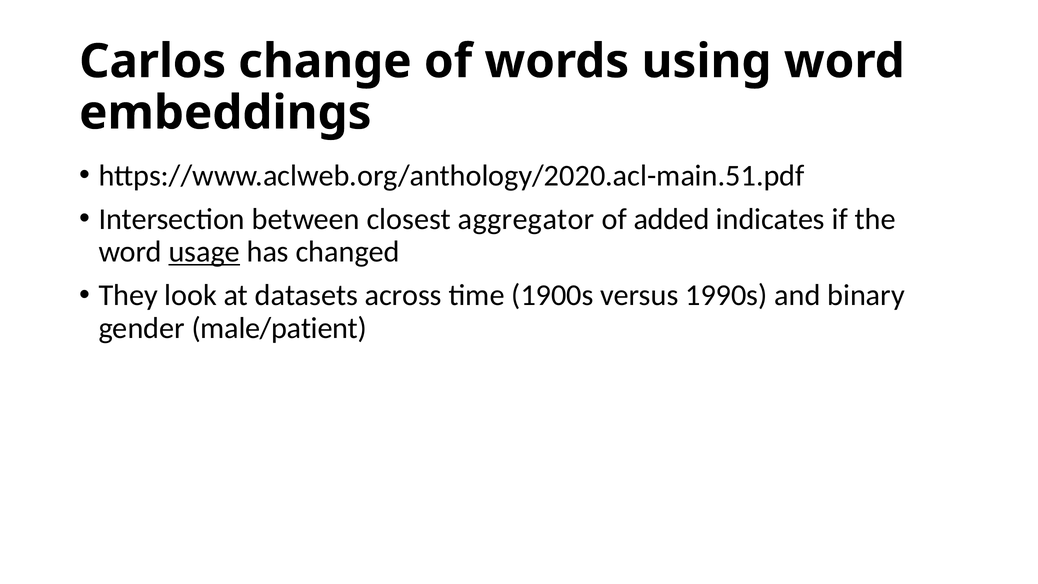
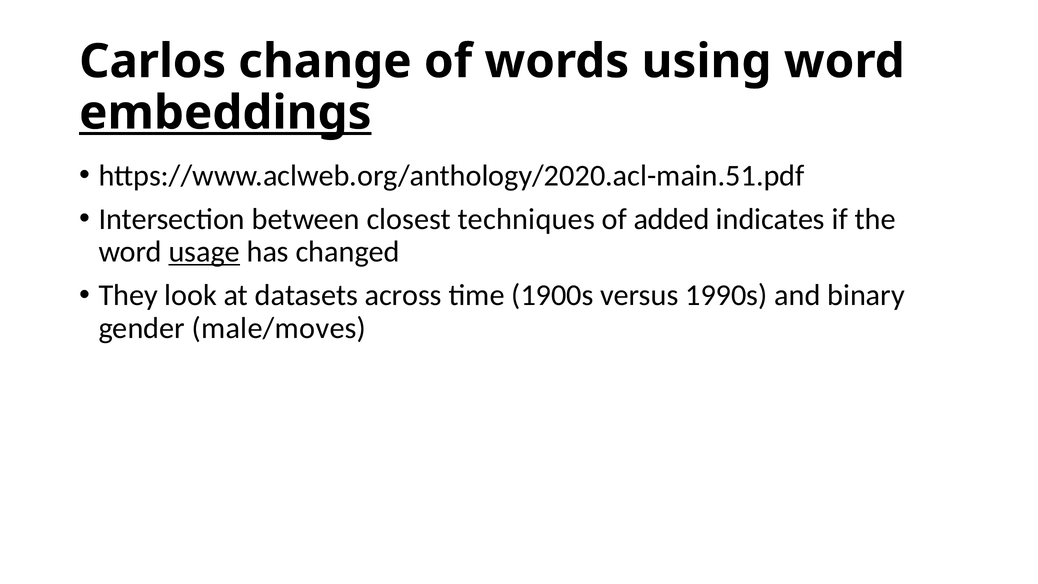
embeddings underline: none -> present (225, 113)
aggregator: aggregator -> techniques (526, 219)
male/patient: male/patient -> male/moves (279, 328)
